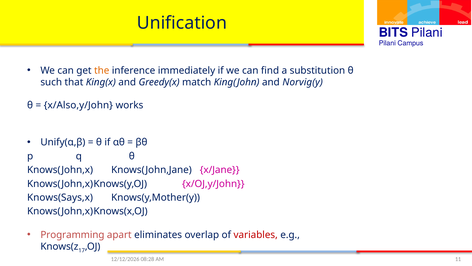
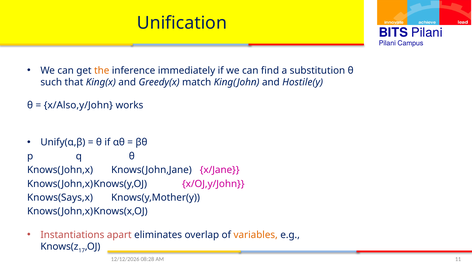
Norvig(y: Norvig(y -> Hostile(y (303, 82)
Programming: Programming -> Instantiations (72, 234)
variables colour: red -> orange (256, 234)
